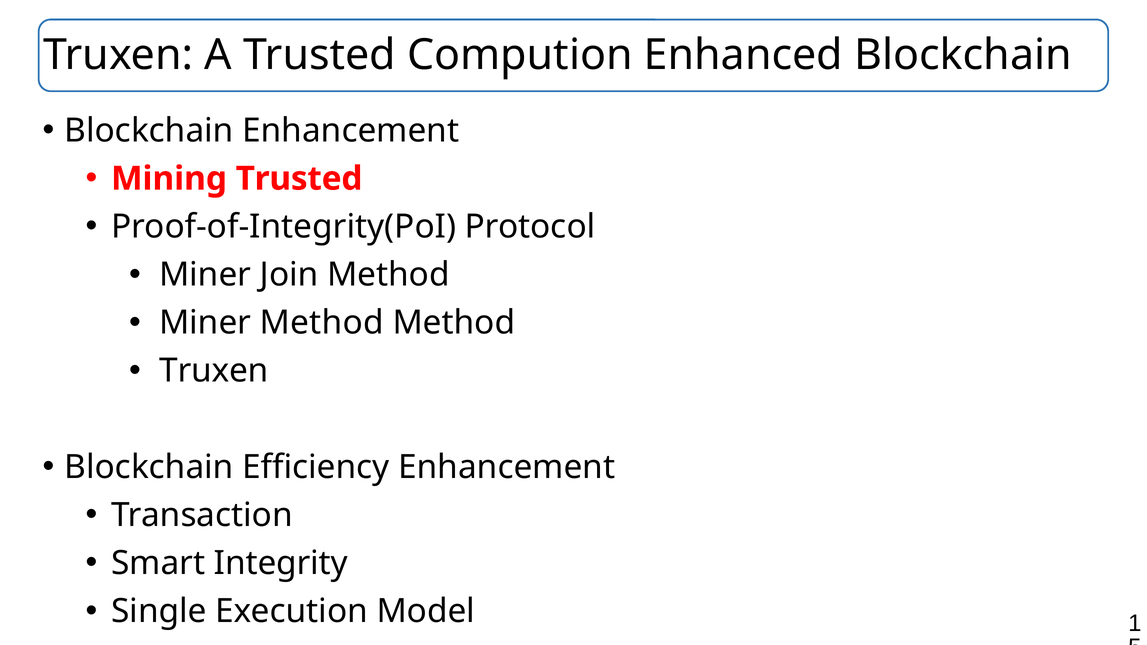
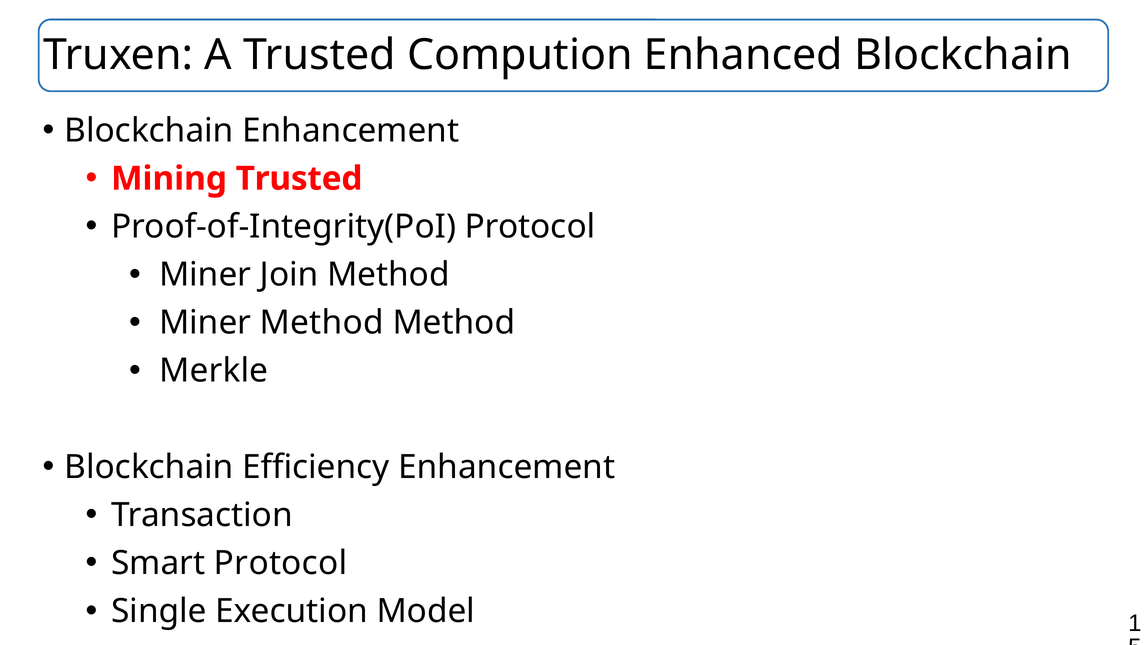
Truxen: Truxen -> Merkle (214, 371)
Smart Integrity: Integrity -> Protocol (281, 563)
